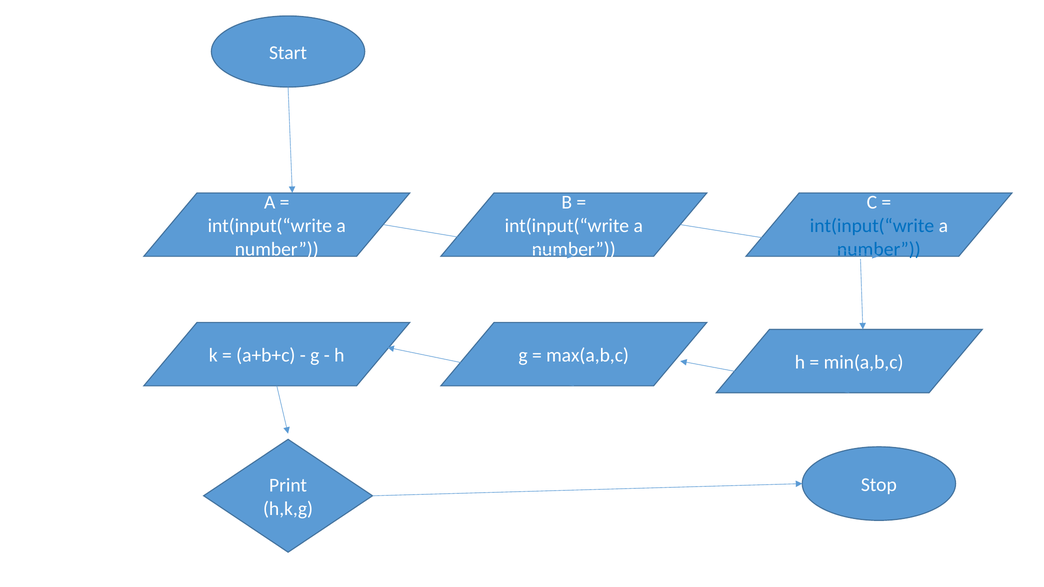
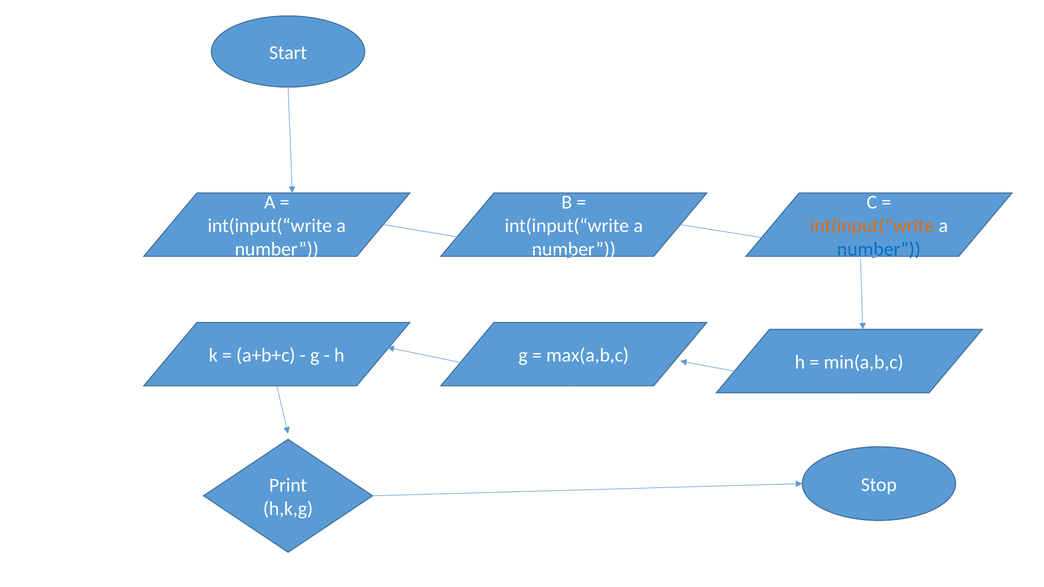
int(input(“write colour: blue -> orange (872, 226)
